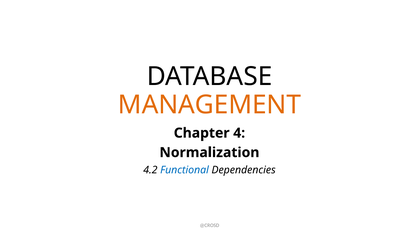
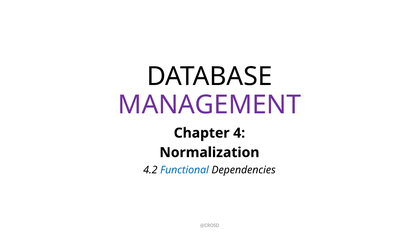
MANAGEMENT colour: orange -> purple (210, 105)
